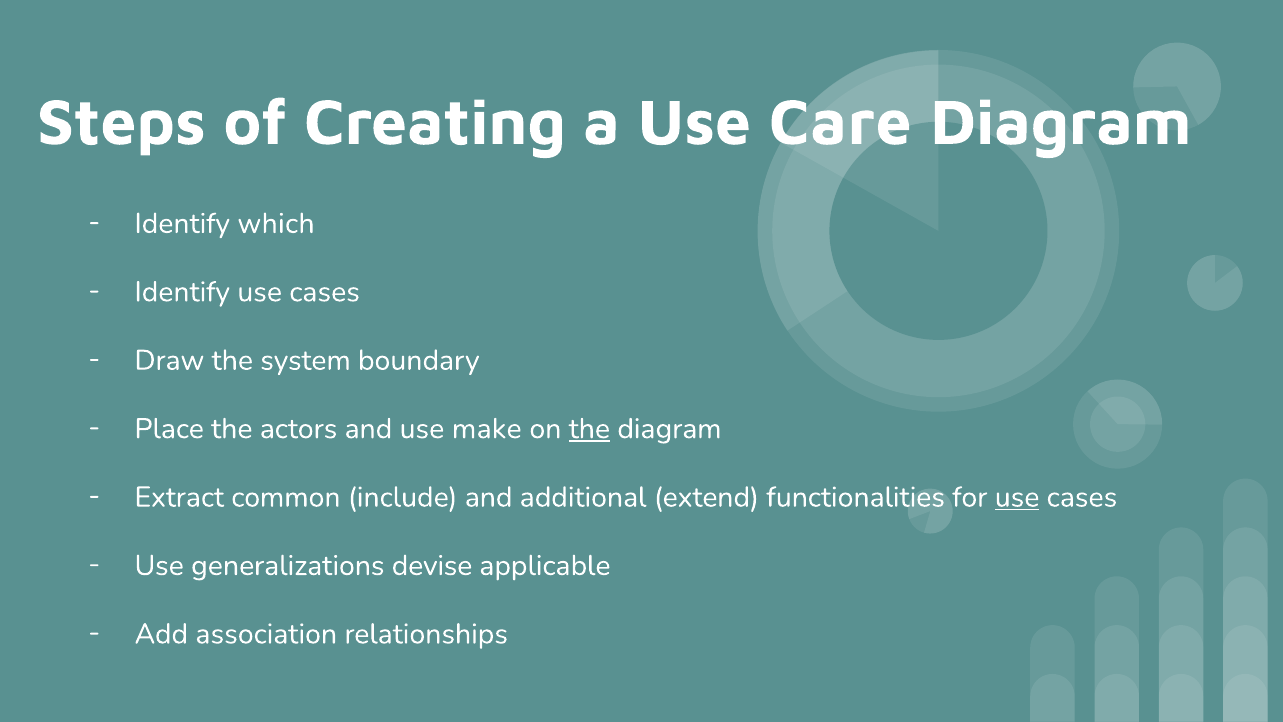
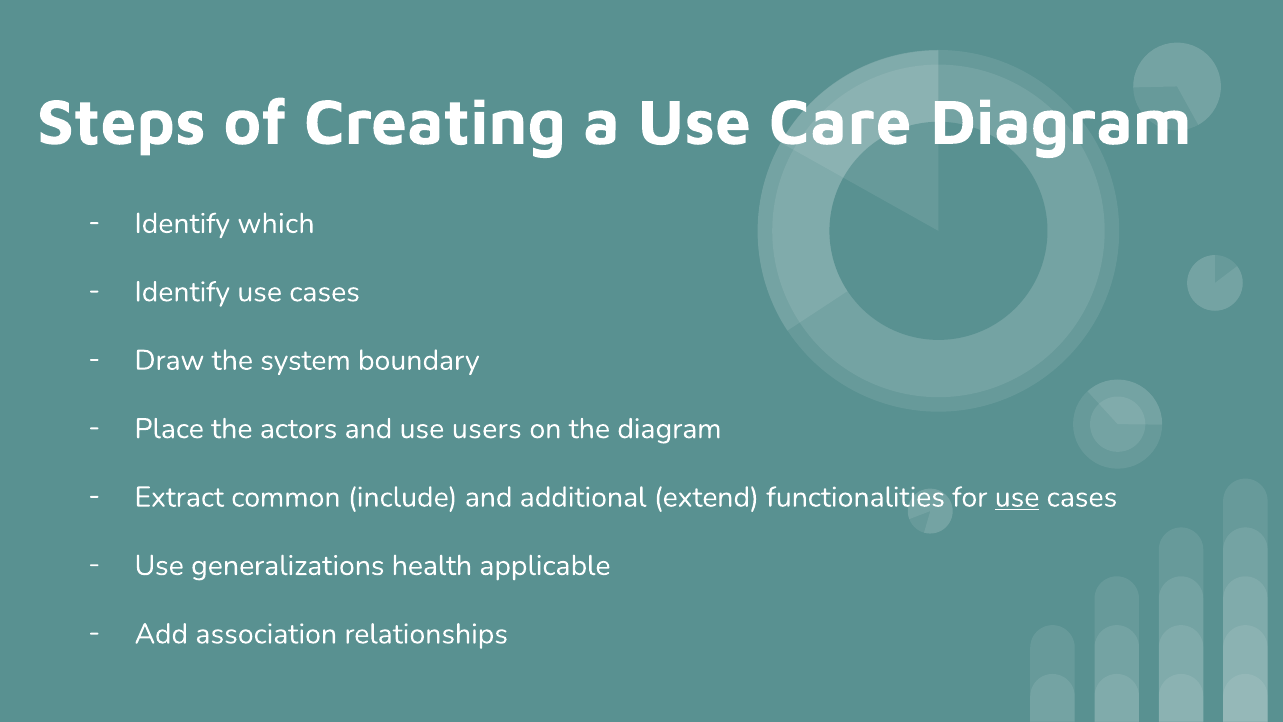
make: make -> users (487, 429)
the underline: present -> none (589, 429)
devise: devise -> health (432, 565)
